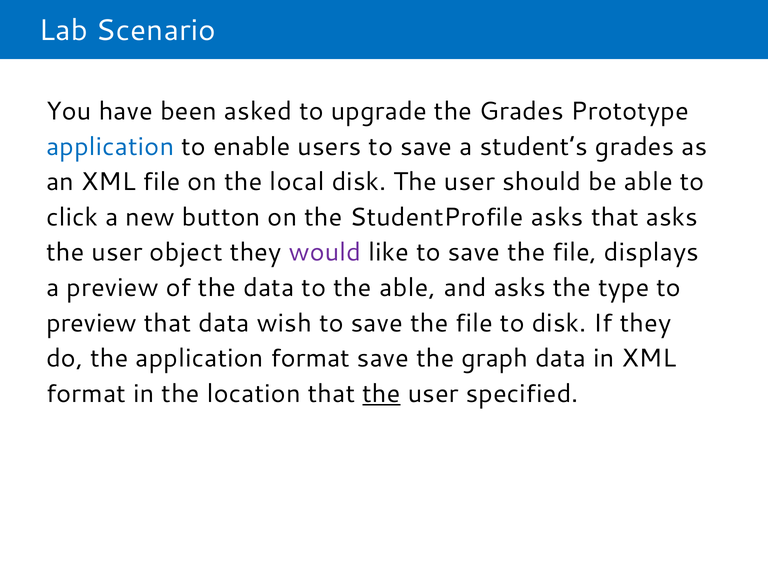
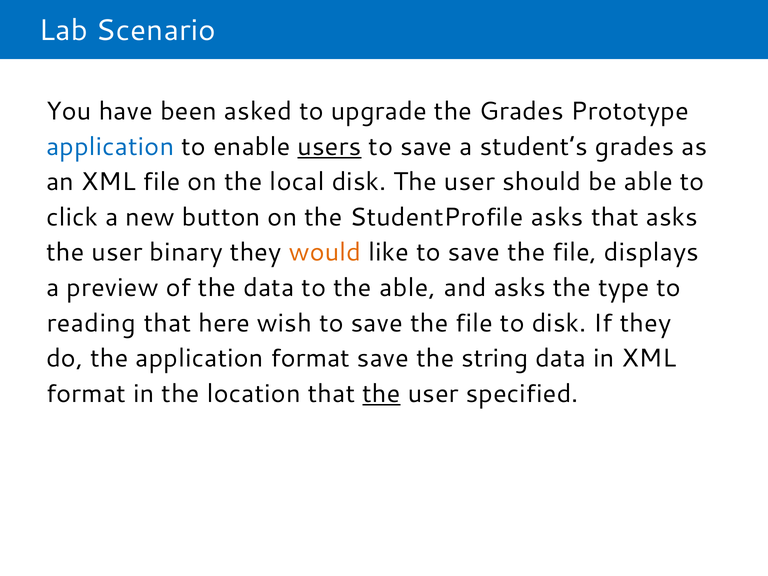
users underline: none -> present (329, 147)
object: object -> binary (186, 253)
would colour: purple -> orange (325, 253)
preview: preview -> reading (91, 323)
that data: data -> here (224, 323)
graph: graph -> string (495, 358)
